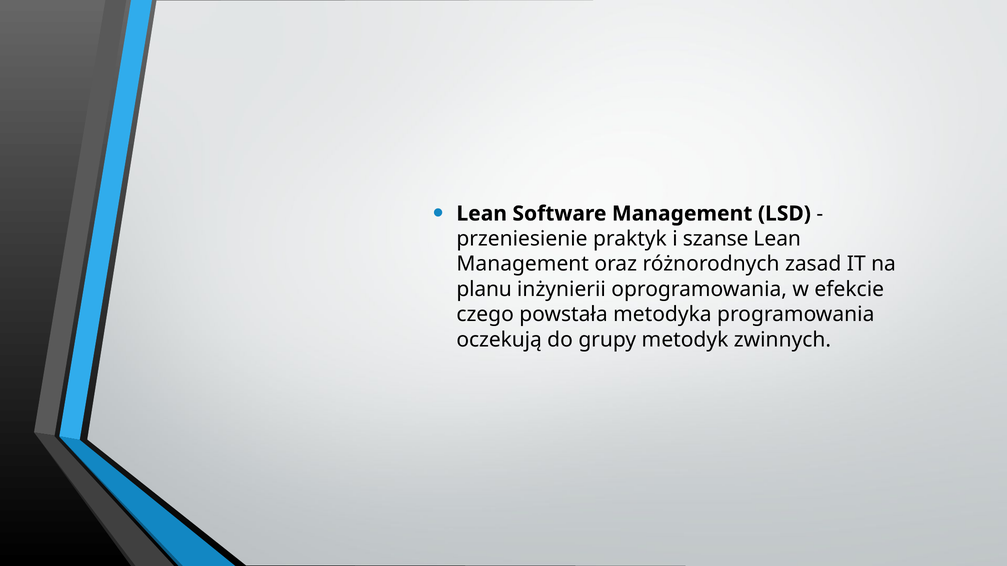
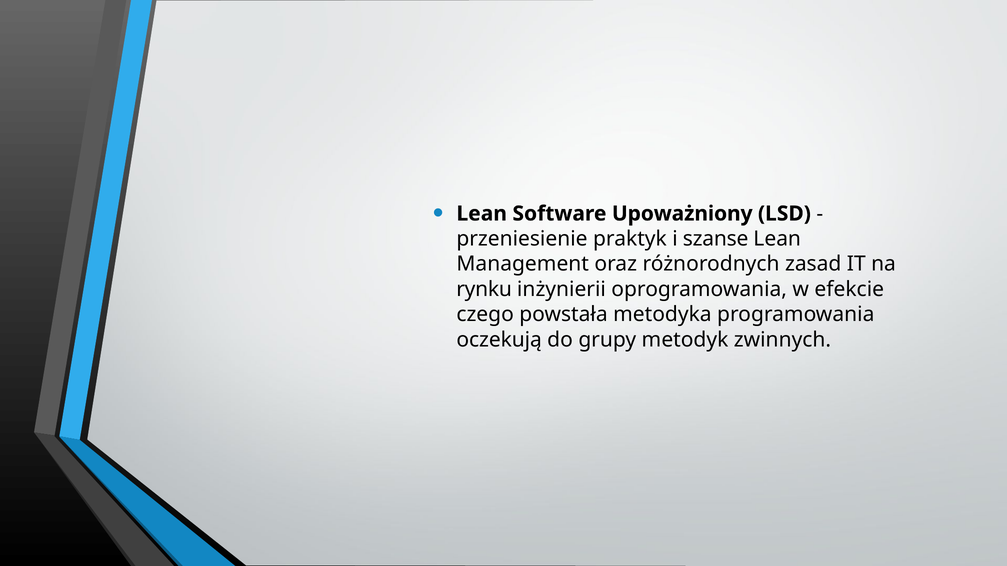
Software Management: Management -> Upoważniony (682, 214)
planu: planu -> rynku (484, 289)
